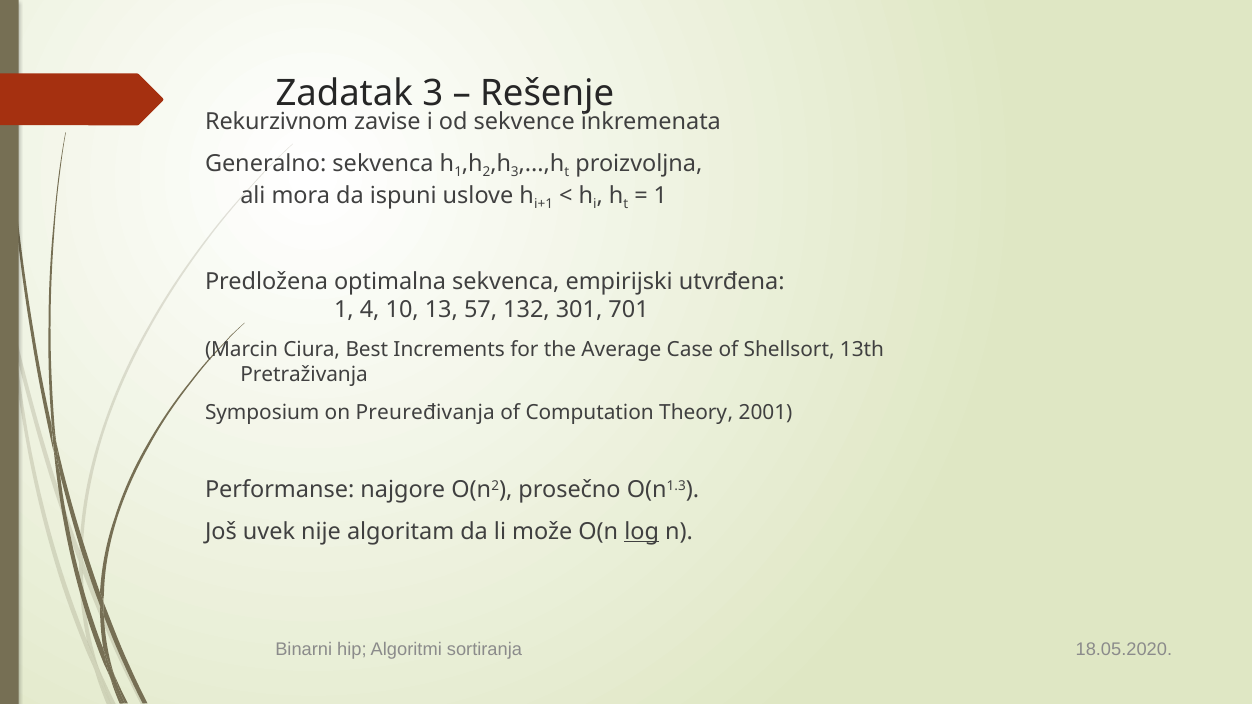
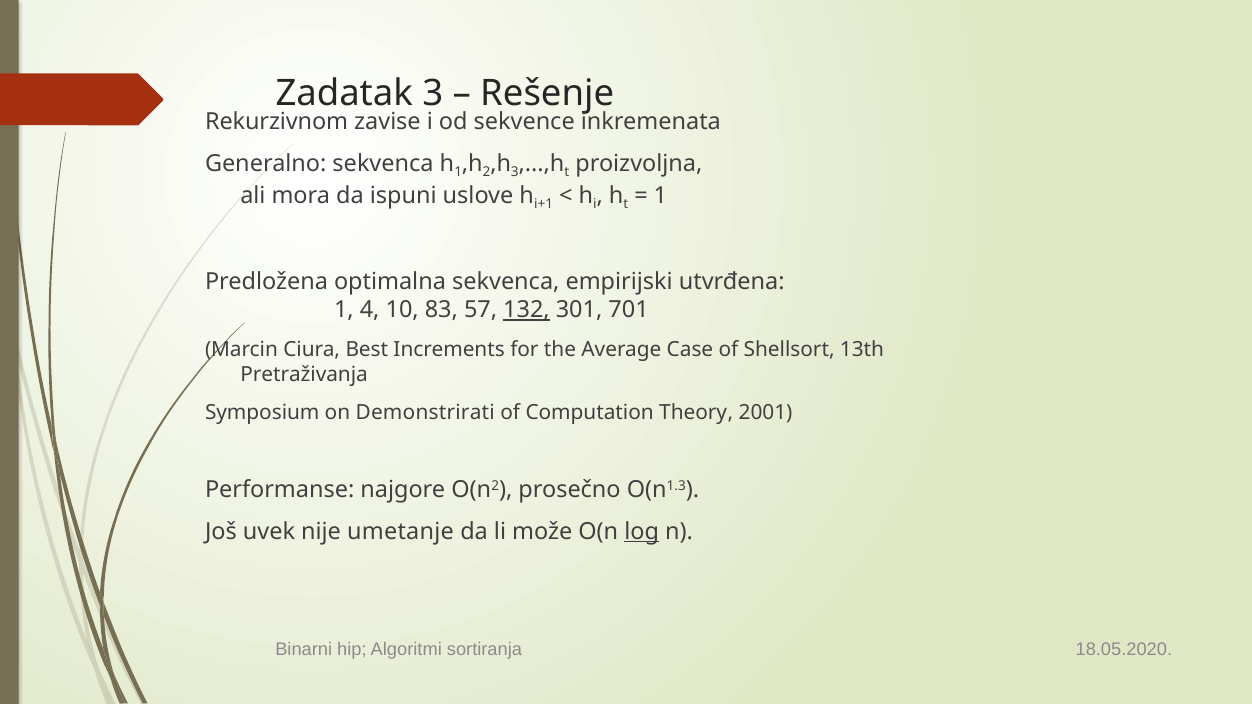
13: 13 -> 83 (441, 310)
132 underline: none -> present (526, 310)
Preuređivanja: Preuređivanja -> Demonstrirati (425, 412)
algoritam: algoritam -> umetanje (400, 532)
